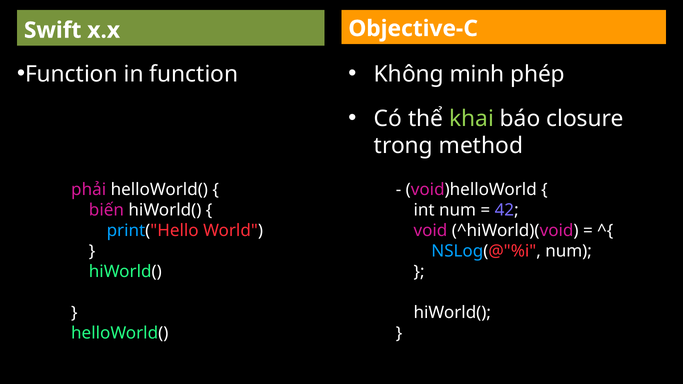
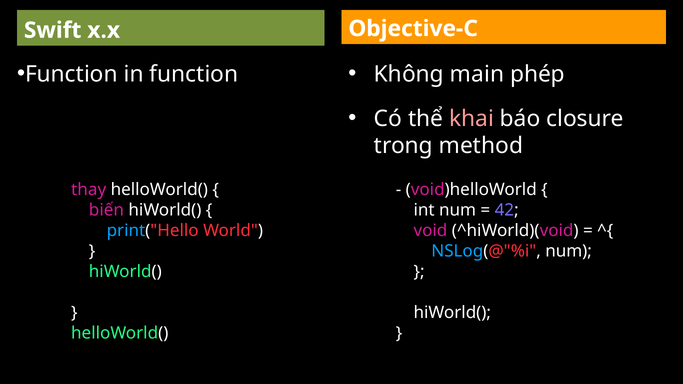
minh: minh -> main (477, 74)
khai colour: light green -> pink (471, 119)
phải: phải -> thay (89, 190)
